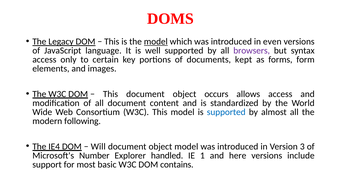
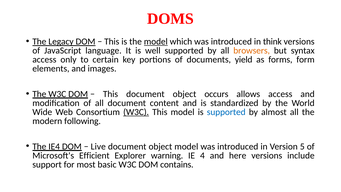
even: even -> think (272, 42)
browsers colour: purple -> orange (252, 51)
kept: kept -> yield (244, 60)
W3C underline: none -> present (136, 112)
Will: Will -> Live (98, 146)
3: 3 -> 5 (302, 146)
Number: Number -> Efficient (94, 155)
handled: handled -> warning (167, 155)
1: 1 -> 4 (202, 155)
